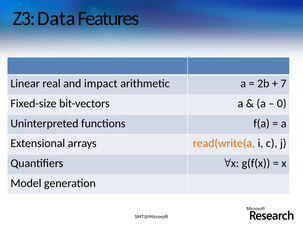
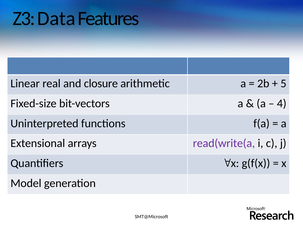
impact: impact -> closure (101, 84)
7: 7 -> 5 (283, 84)
0: 0 -> 4 (282, 104)
read(write(a colour: orange -> purple (224, 143)
